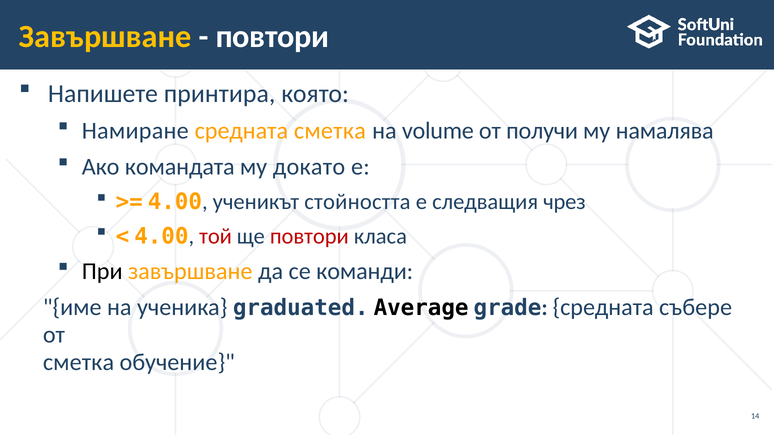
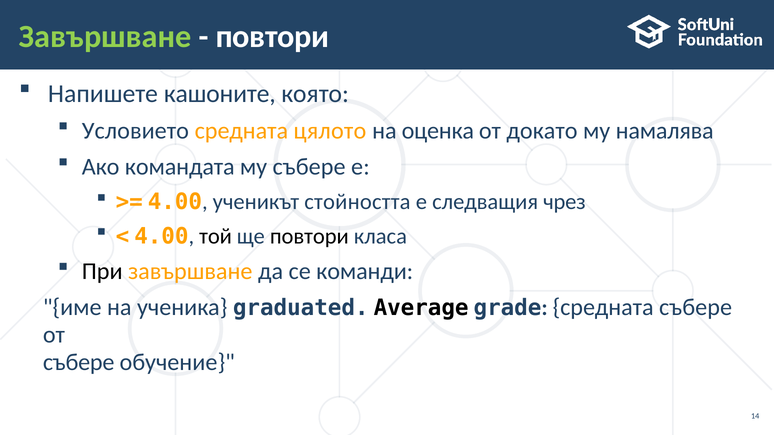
Завършване colour: yellow -> light green (105, 37)
принтира: принтира -> кашоните (220, 94)
Намиране: Намиране -> Условието (135, 131)
средната сметка: сметка -> цялото (330, 131)
volume: volume -> оценка (438, 131)
получи: получи -> докато (542, 131)
му докато: докато -> събере (309, 167)
той colour: red -> black (216, 236)
повтори colour: red -> black (309, 236)
сметка: сметка -> събере (79, 363)
